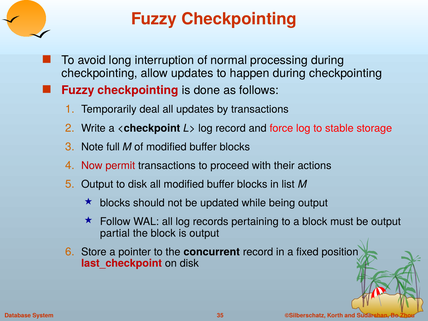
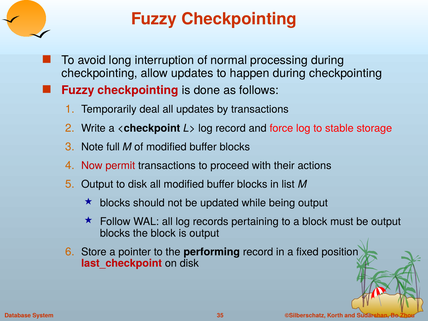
partial: partial -> blocks (115, 233)
concurrent: concurrent -> performing (212, 252)
